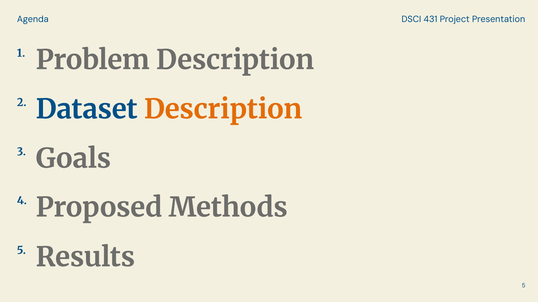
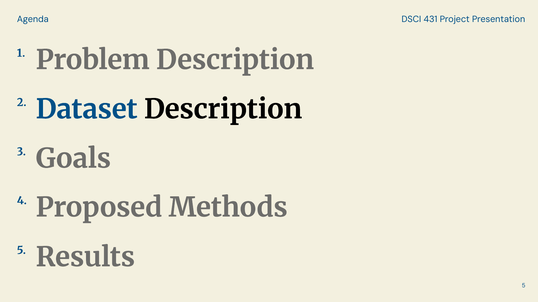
Description colour: orange -> black (223, 110)
